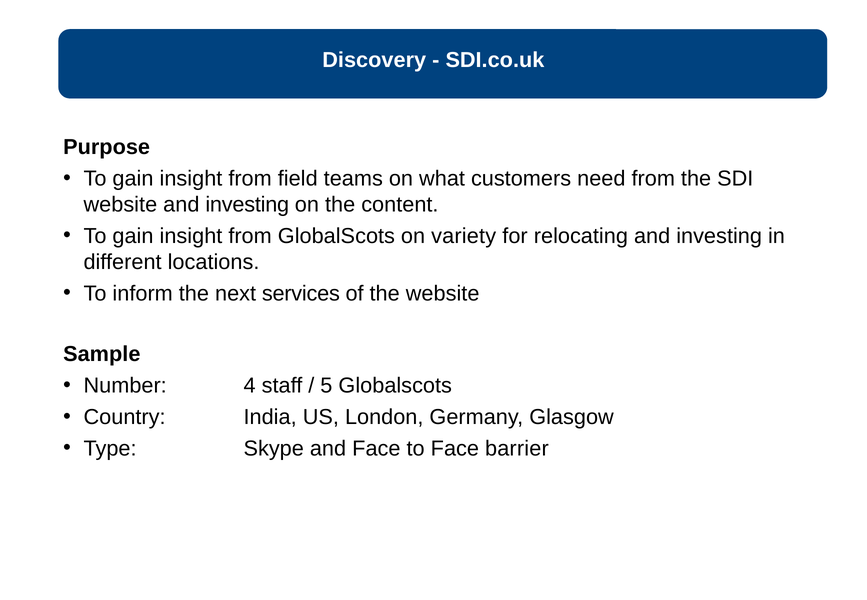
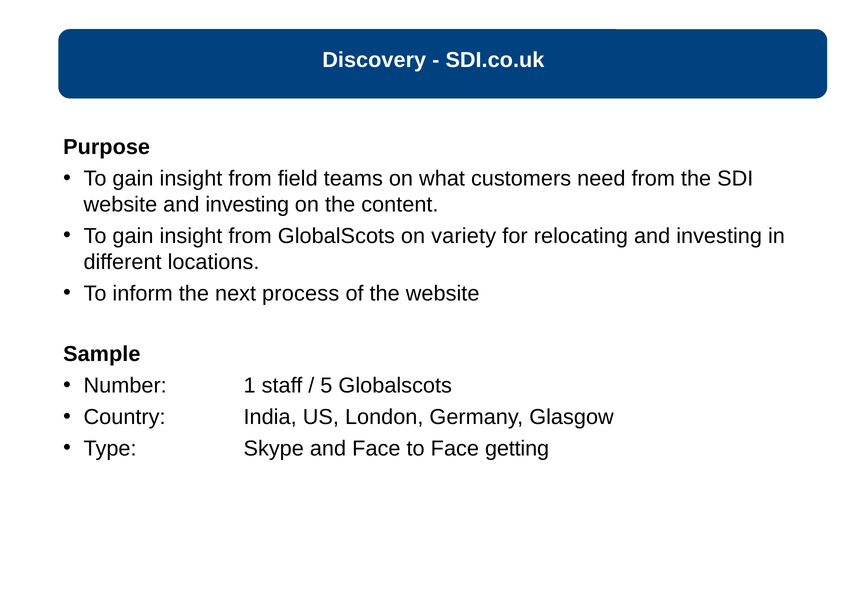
services: services -> process (301, 293)
4: 4 -> 1 (250, 386)
barrier: barrier -> getting (517, 449)
